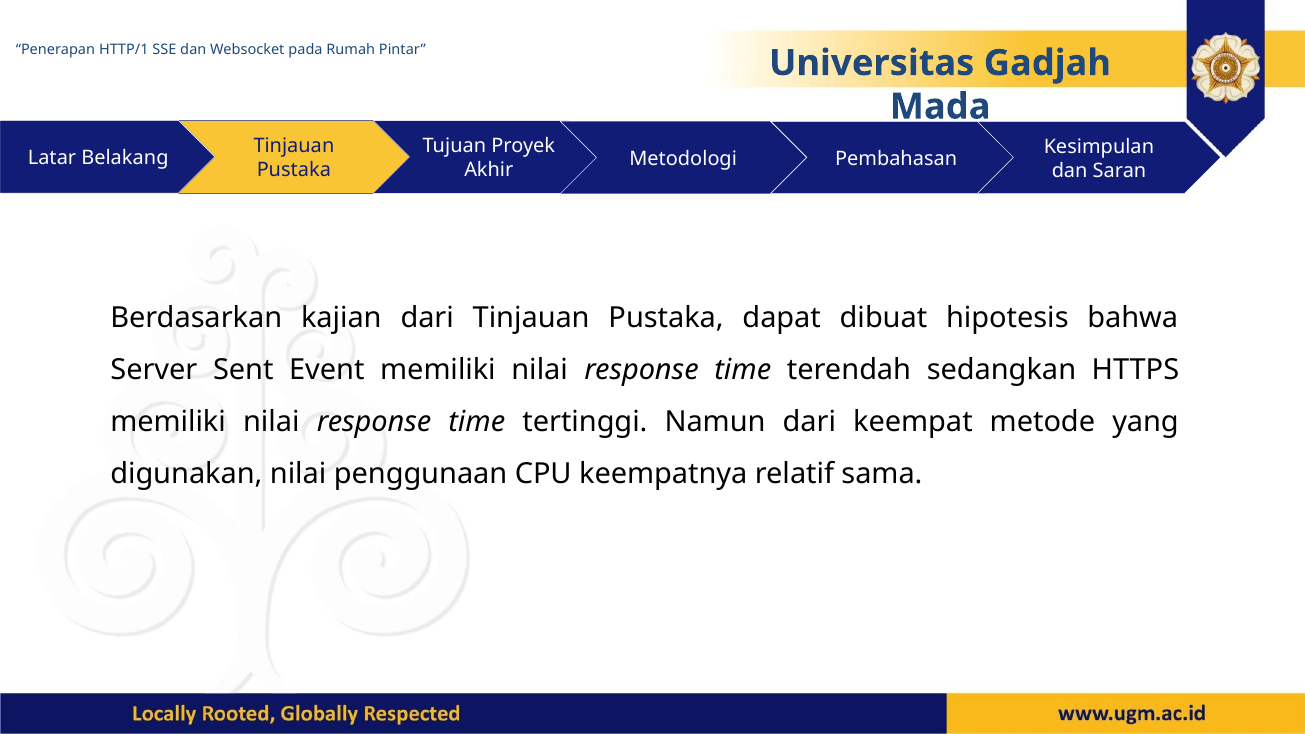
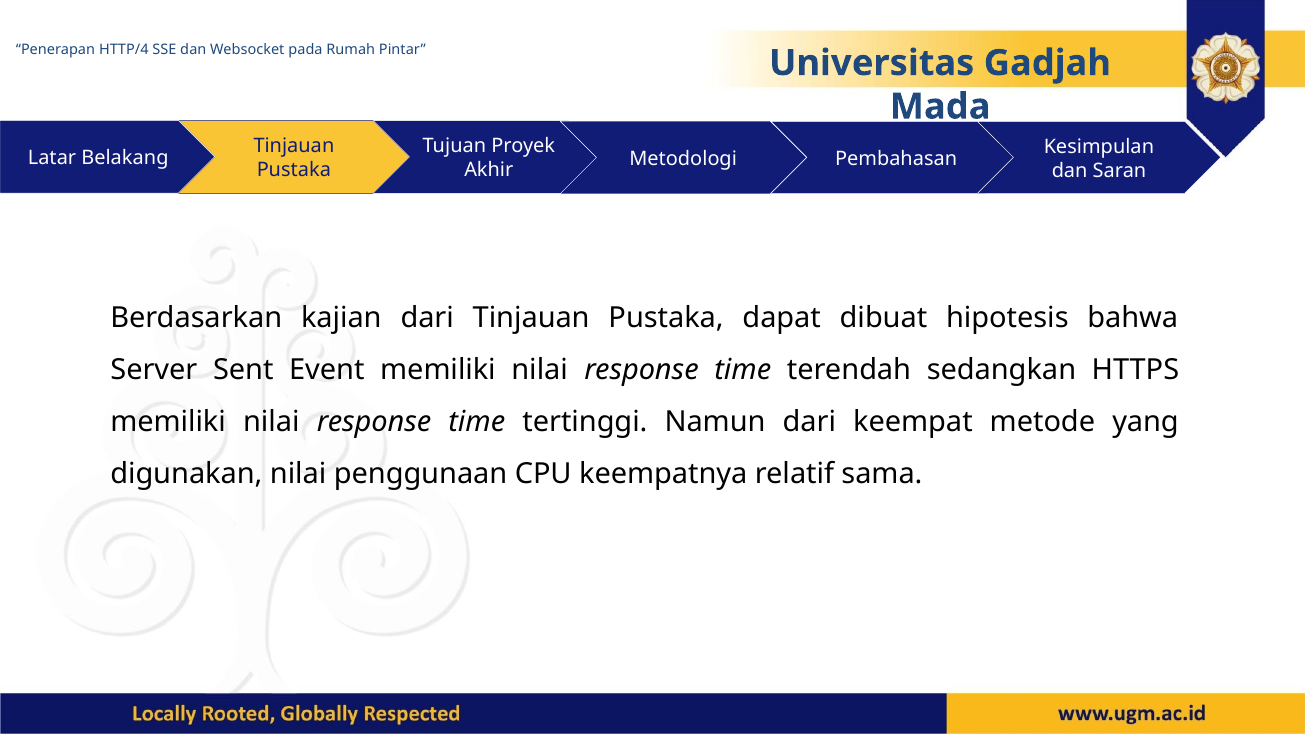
HTTP/1: HTTP/1 -> HTTP/4 (124, 50)
